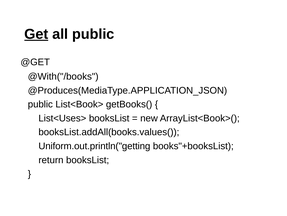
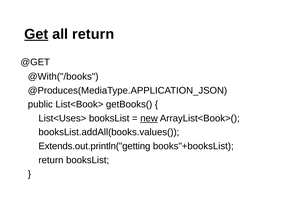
all public: public -> return (93, 34)
new underline: none -> present (149, 118)
Uniform.out.println("getting: Uniform.out.println("getting -> Extends.out.println("getting (94, 146)
